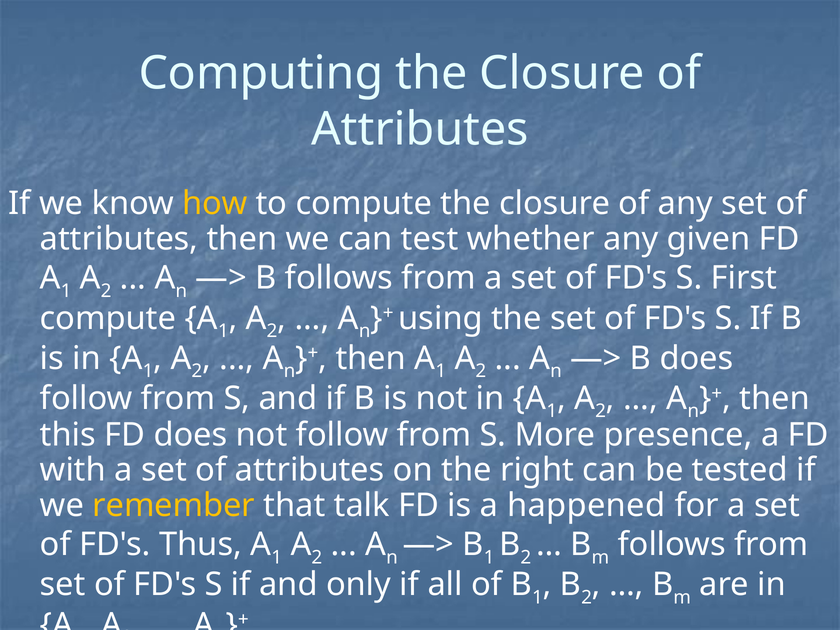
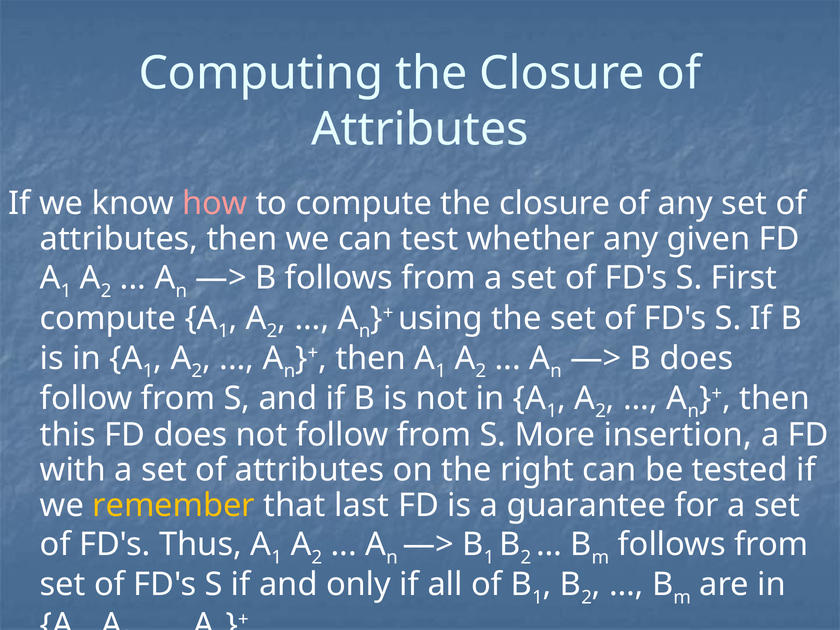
how colour: yellow -> pink (215, 204)
presence: presence -> insertion (678, 435)
talk: talk -> last (362, 505)
happened: happened -> guarantee (586, 505)
